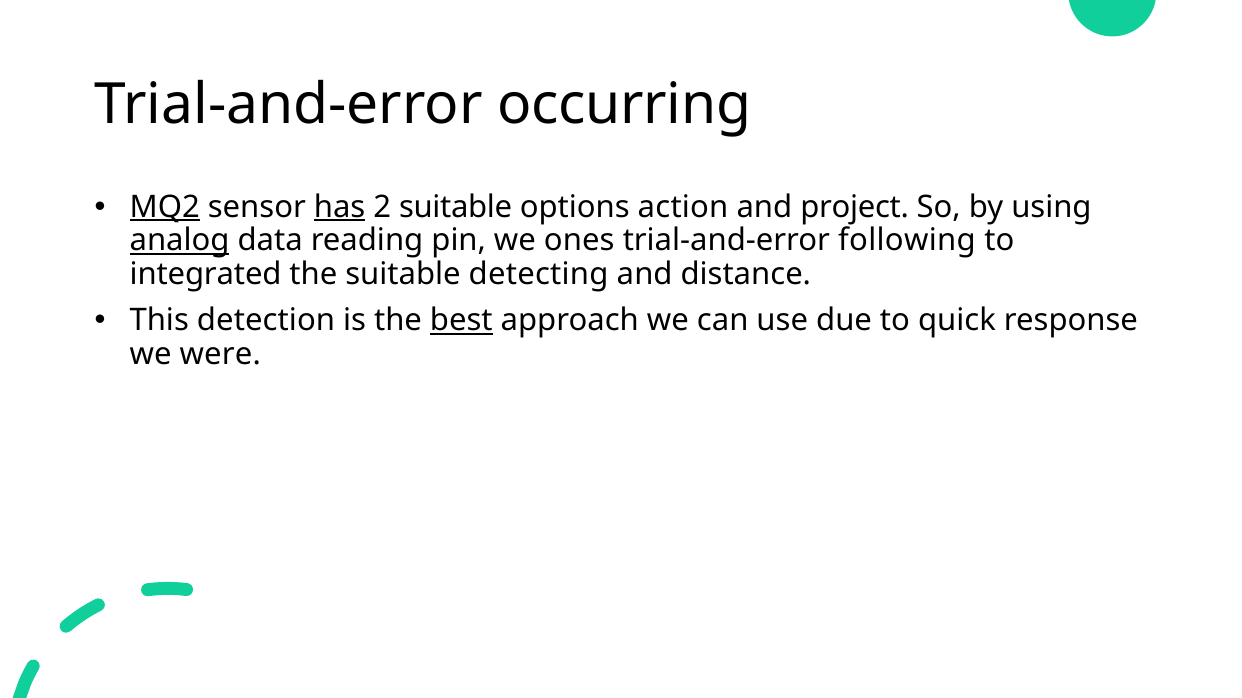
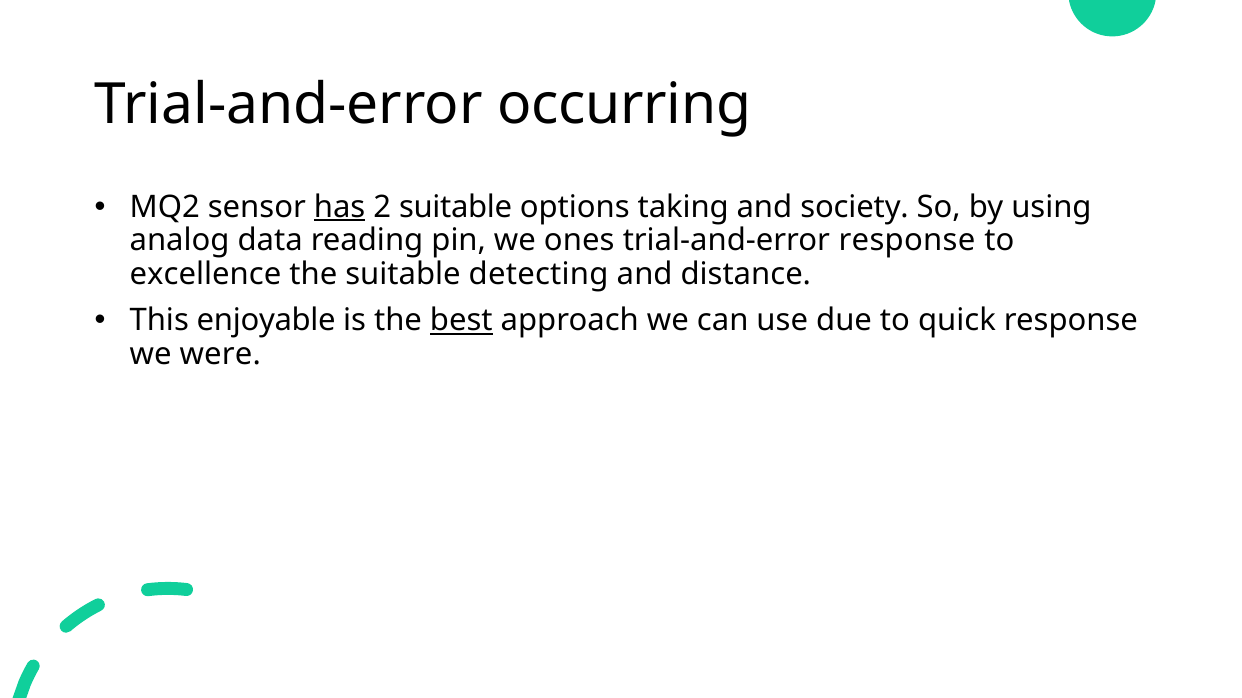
MQ2 underline: present -> none (165, 207)
action: action -> taking (683, 207)
project: project -> society (855, 207)
analog underline: present -> none (180, 241)
trial-and-error following: following -> response (907, 241)
integrated: integrated -> excellence (206, 274)
detection: detection -> enjoyable (266, 321)
